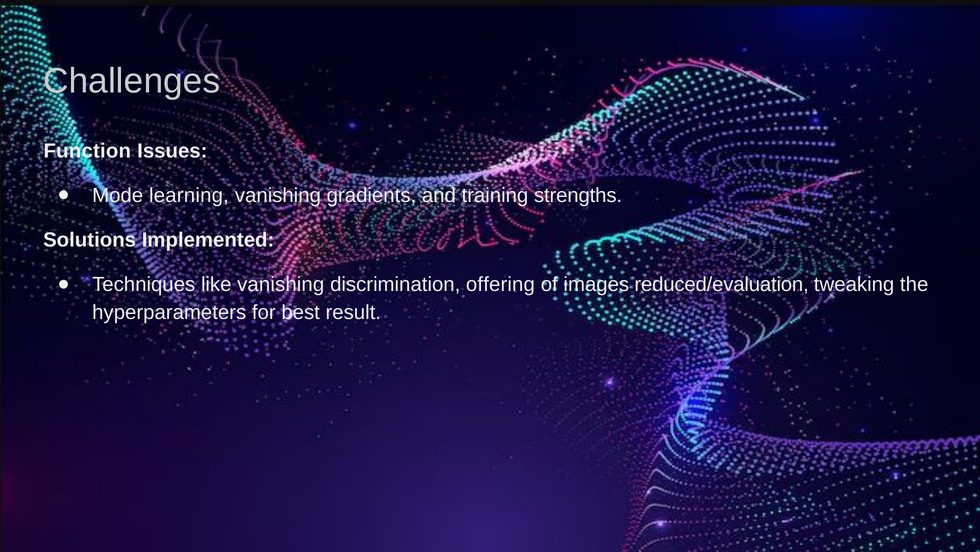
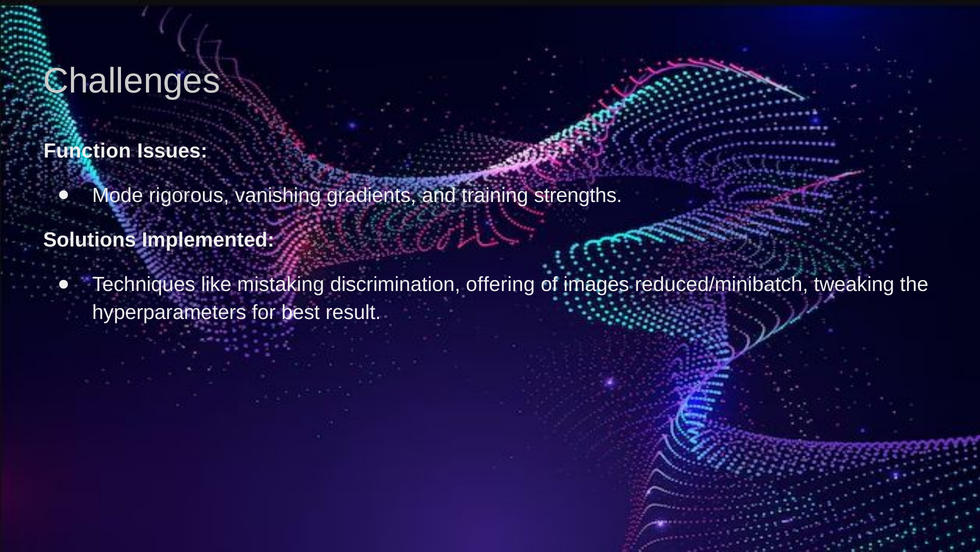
learning: learning -> rigorous (189, 195)
like vanishing: vanishing -> mistaking (281, 284)
reduced/evaluation: reduced/evaluation -> reduced/minibatch (721, 284)
